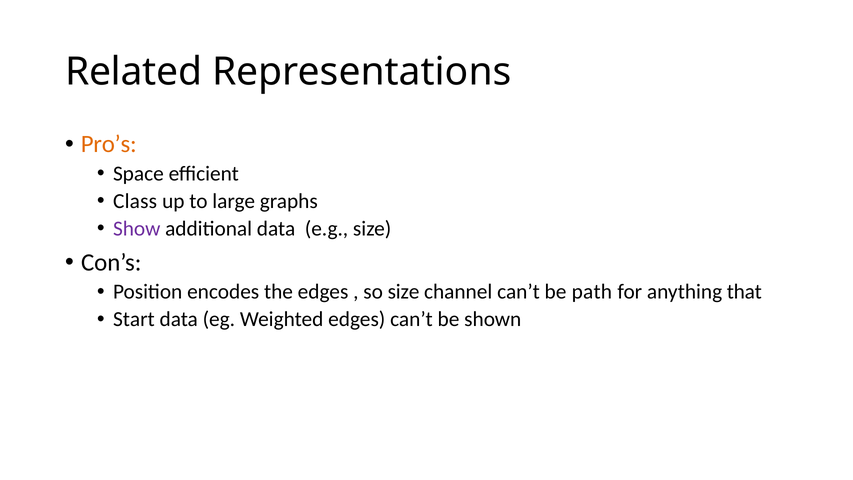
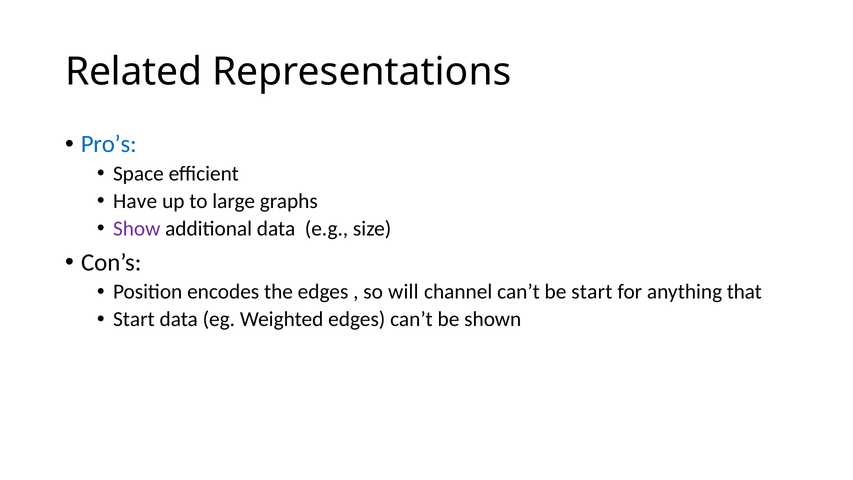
Pro’s colour: orange -> blue (109, 144)
Class: Class -> Have (135, 201)
so size: size -> will (403, 292)
be path: path -> start (592, 292)
